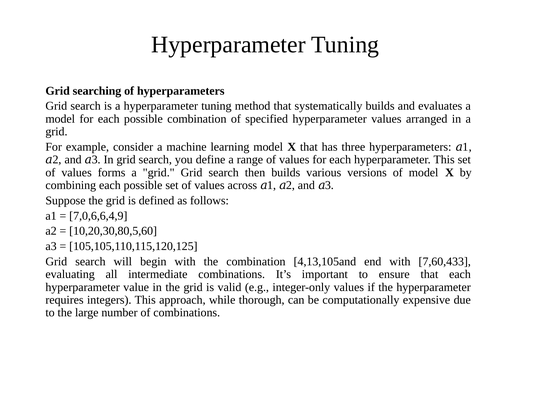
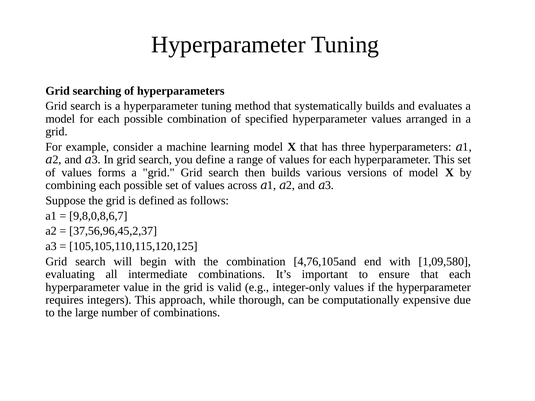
7,0,6,6,4,9: 7,0,6,6,4,9 -> 9,8,0,8,6,7 (98, 216)
10,20,30,80,5,60: 10,20,30,80,5,60 -> 37,56,96,45,2,37 (113, 231)
4,13,105and: 4,13,105and -> 4,76,105and (325, 262)
7,60,433: 7,60,433 -> 1,09,580 (445, 262)
